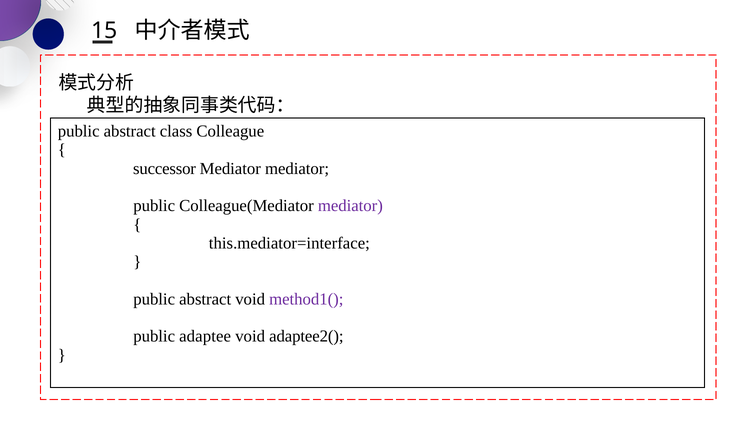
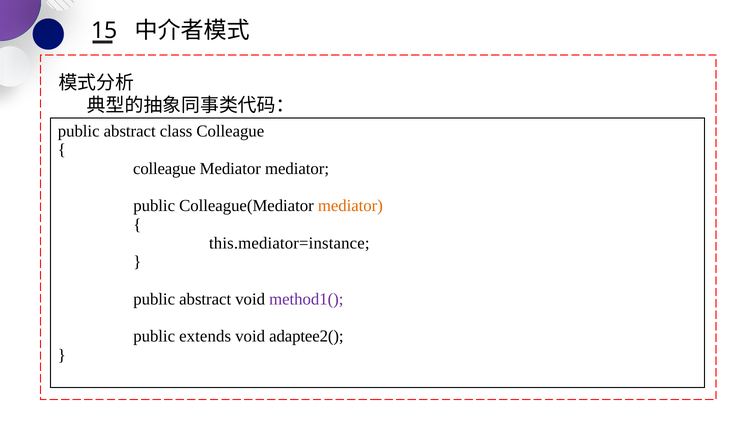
successor: successor -> colleague (165, 168)
mediator colour: purple -> orange (350, 206)
this.mediator=interface: this.mediator=interface -> this.mediator=instance (289, 243)
adaptee: adaptee -> extends (205, 336)
